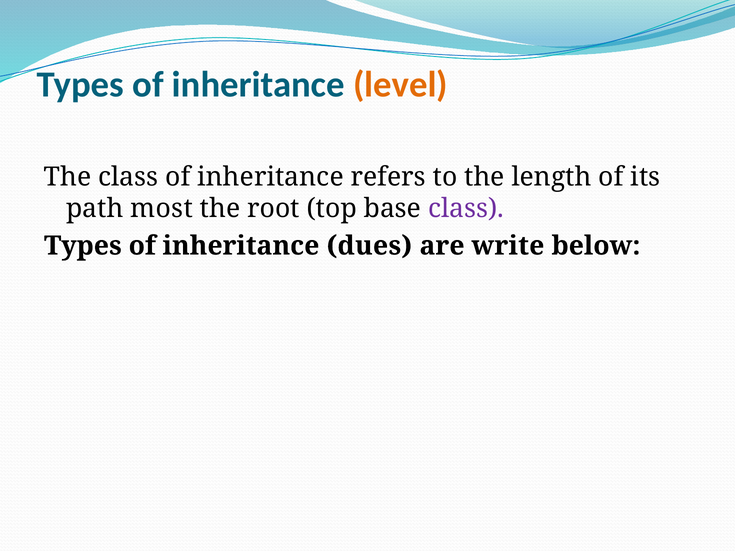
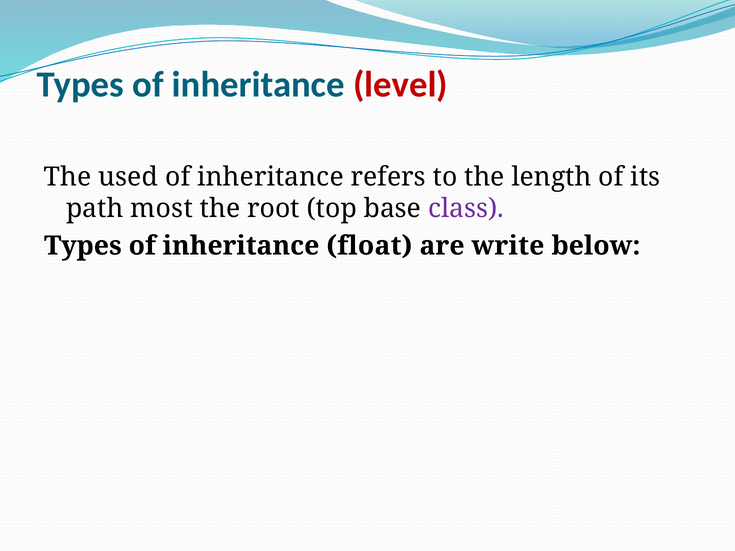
level colour: orange -> red (401, 85)
The class: class -> used (128, 177)
dues: dues -> float (369, 246)
